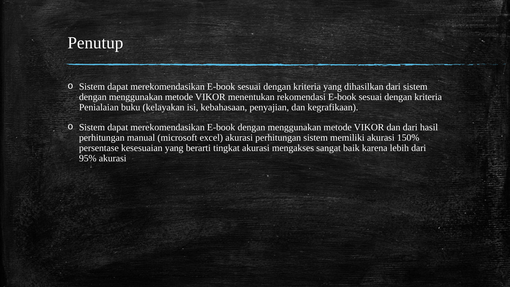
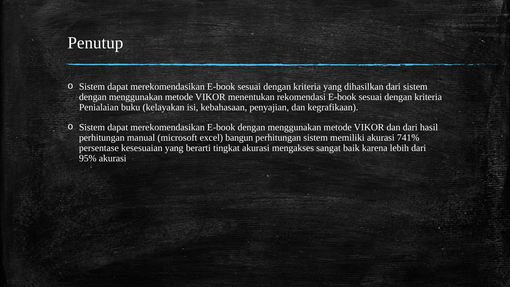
excel akurasi: akurasi -> bangun (239, 138)
150%: 150% -> 741% (408, 138)
